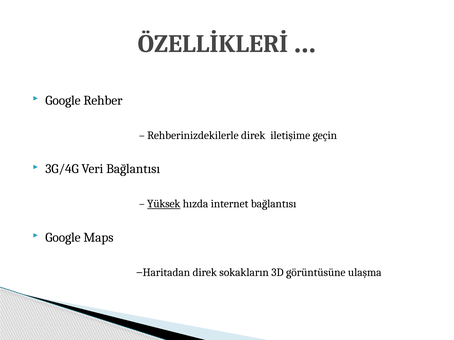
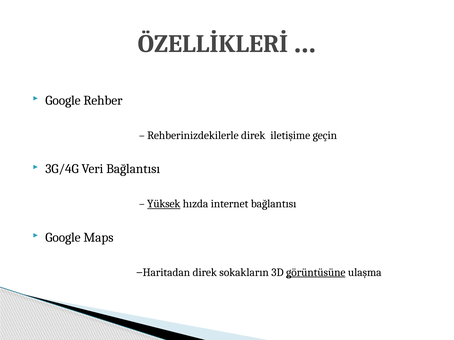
görüntüsüne underline: none -> present (316, 273)
